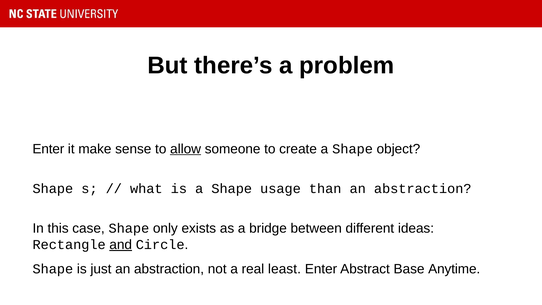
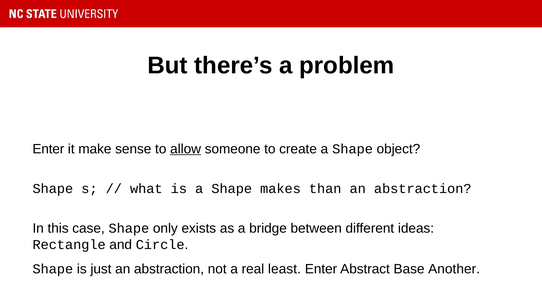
usage: usage -> makes (280, 189)
and underline: present -> none (121, 245)
Anytime: Anytime -> Another (454, 269)
